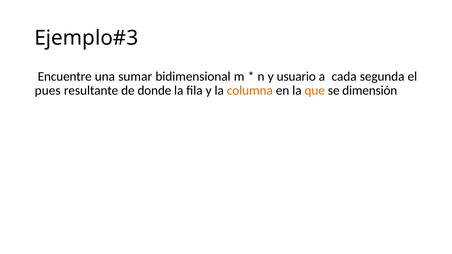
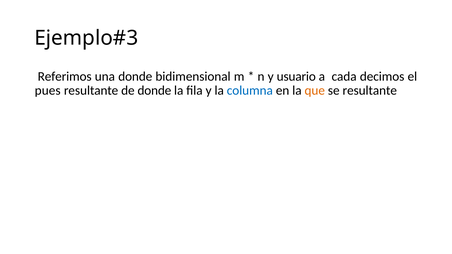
Encuentre: Encuentre -> Referimos (65, 76)
una sumar: sumar -> donde (135, 76)
segunda: segunda -> decimos (382, 76)
columna colour: orange -> blue (250, 91)
se dimensión: dimensión -> resultante (370, 91)
